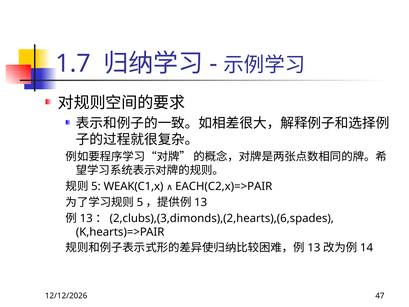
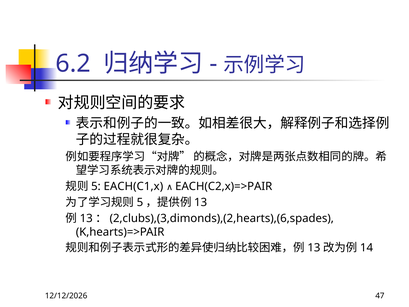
1.7: 1.7 -> 6.2 (73, 63)
WEAK(C1,x: WEAK(C1,x -> EACH(C1,x (133, 186)
